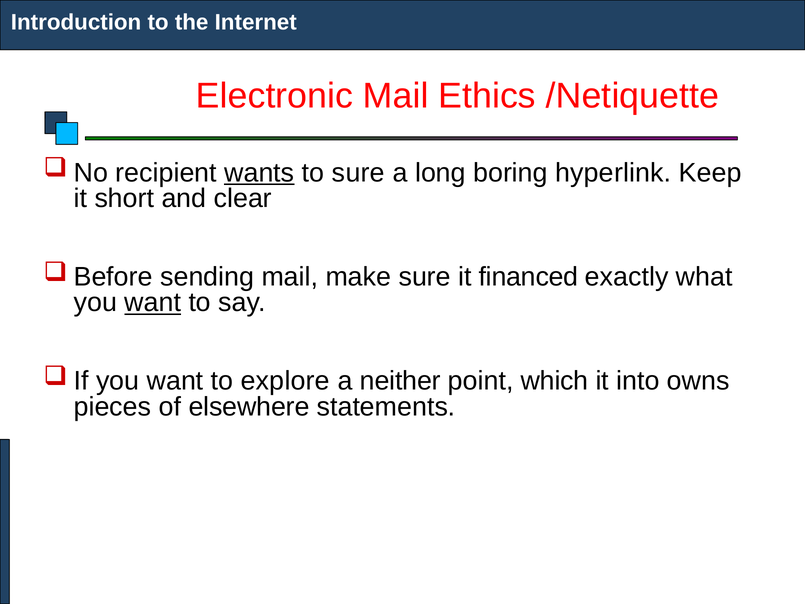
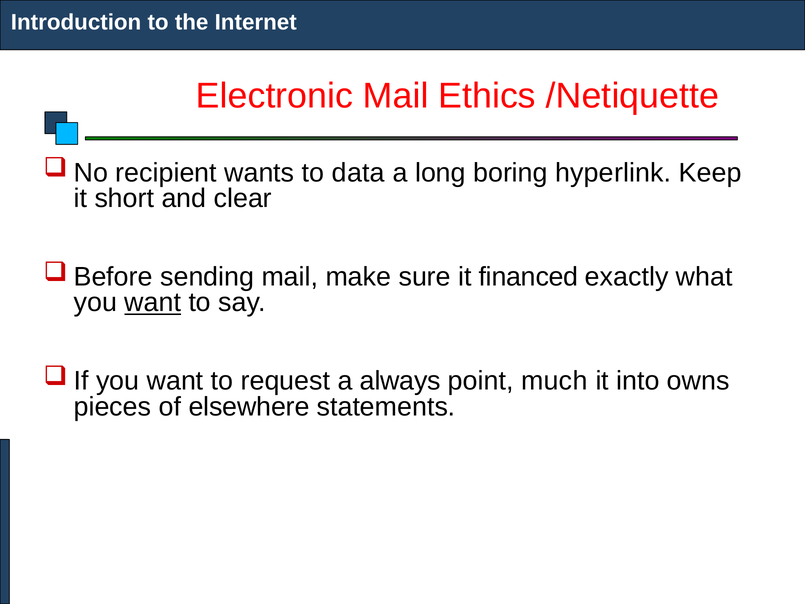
wants underline: present -> none (259, 173)
to sure: sure -> data (358, 173)
explore: explore -> request (285, 381)
neither: neither -> always (400, 381)
which: which -> much (554, 381)
